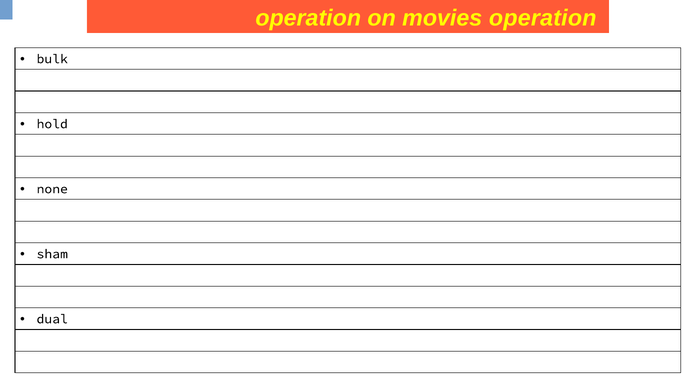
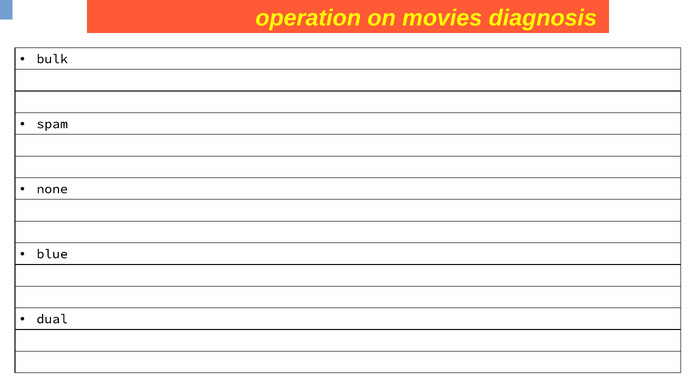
movies operation: operation -> diagnosis (543, 18)
hold: hold -> spam (52, 124)
sham: sham -> blue (52, 254)
